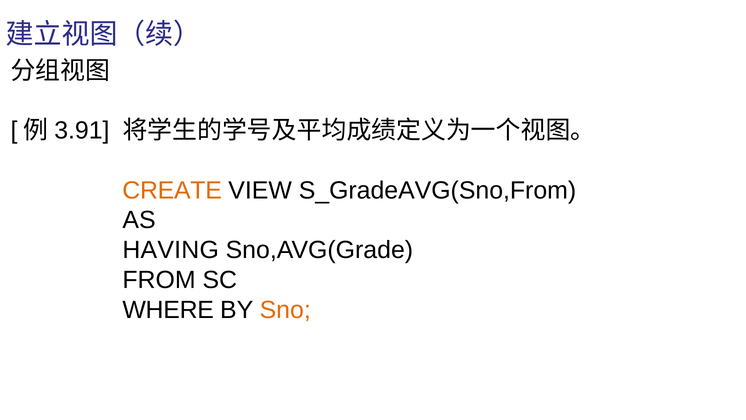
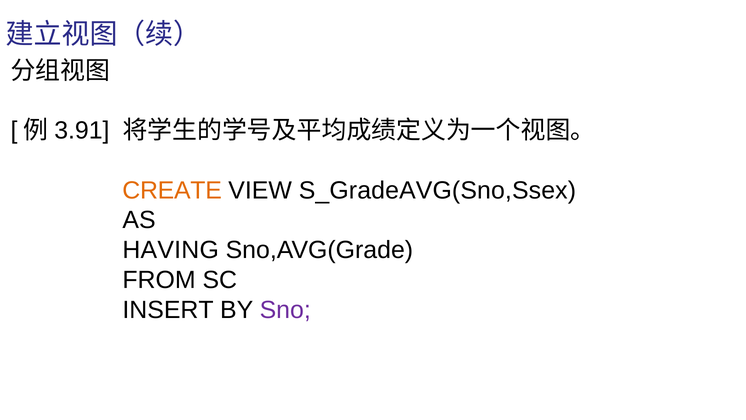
S_GradeAVG(Sno,From: S_GradeAVG(Sno,From -> S_GradeAVG(Sno,Ssex (437, 190)
WHERE: WHERE -> INSERT (168, 310)
Sno colour: orange -> purple (285, 310)
